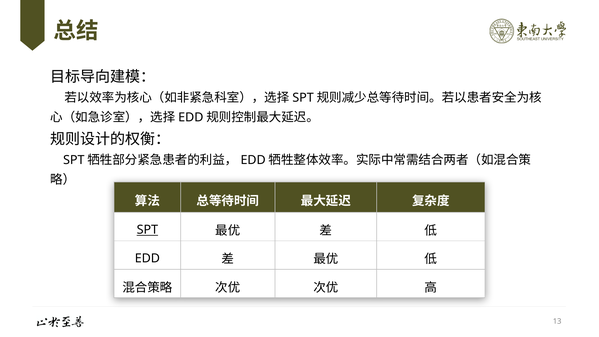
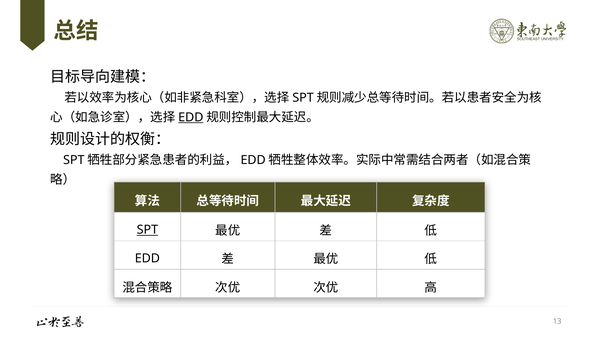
EDD underline: none -> present (191, 117)
